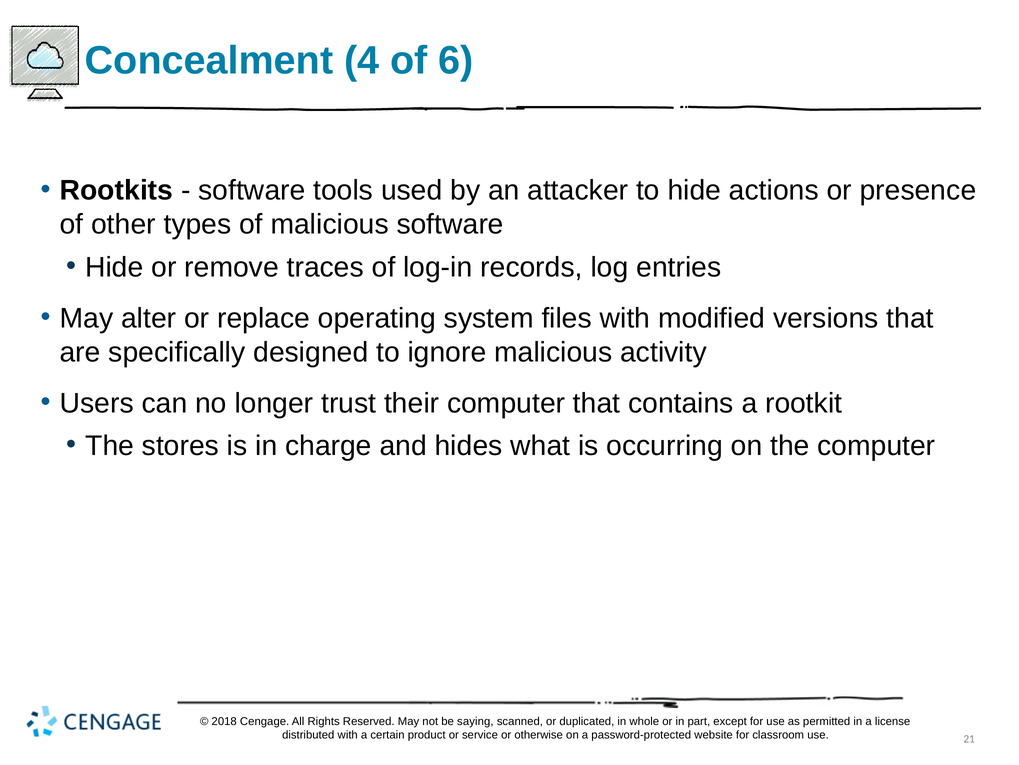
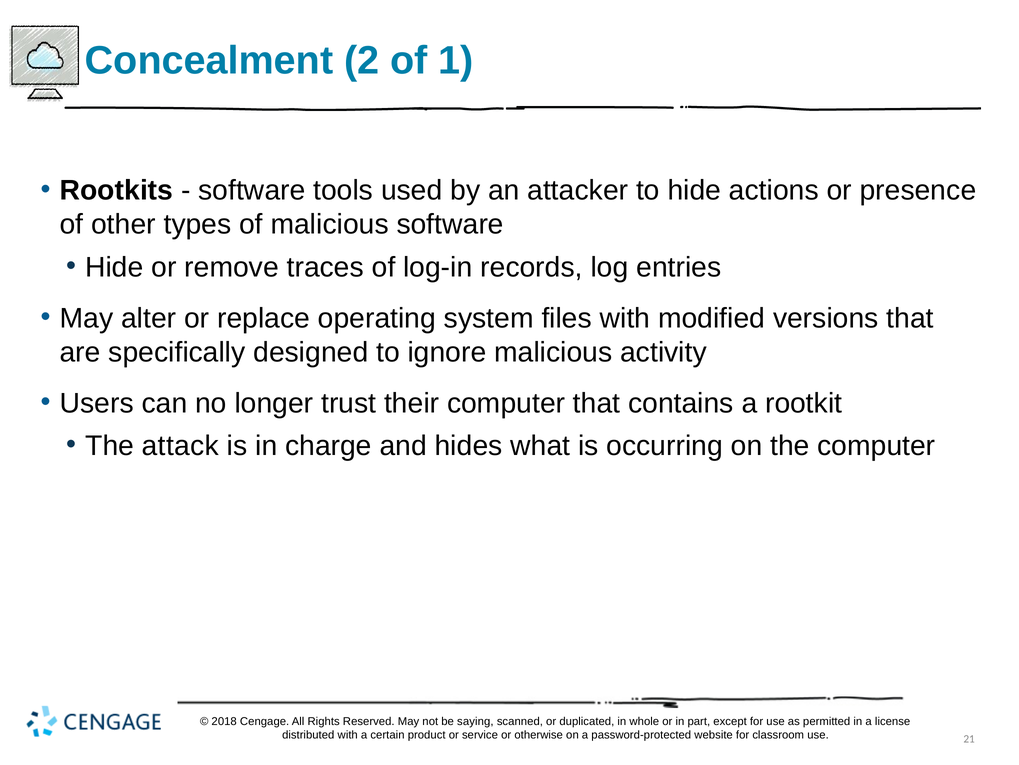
4: 4 -> 2 (362, 61)
6: 6 -> 1 (456, 61)
stores: stores -> attack (180, 445)
